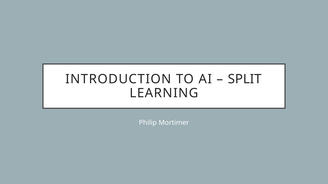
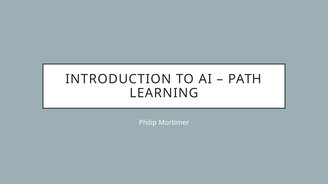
SPLIT: SPLIT -> PATH (245, 79)
